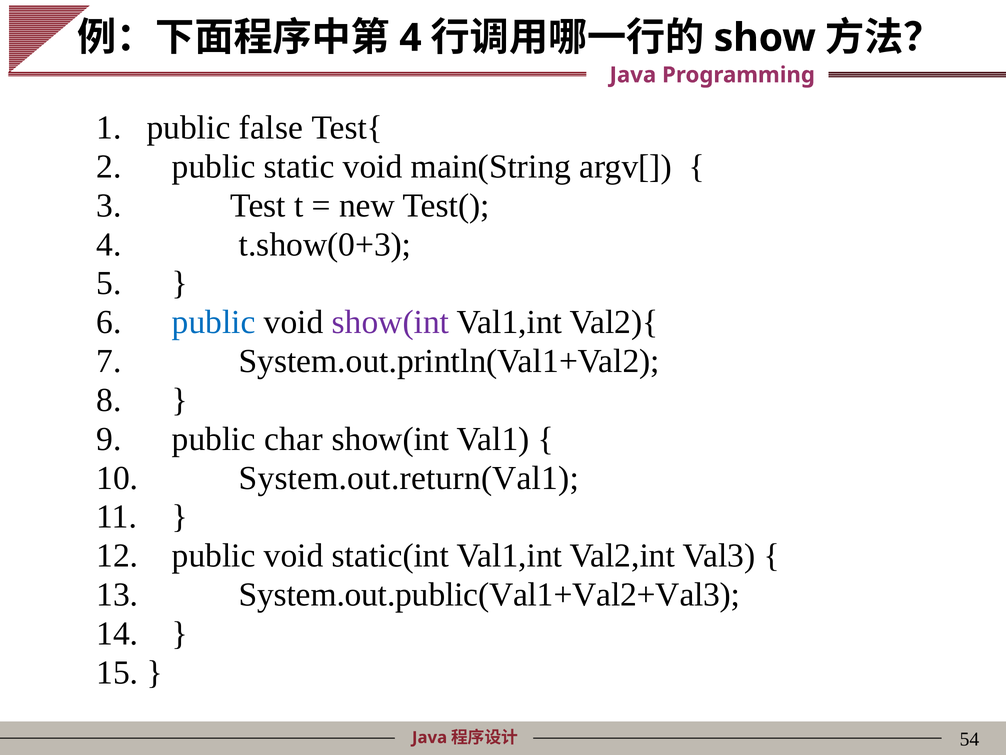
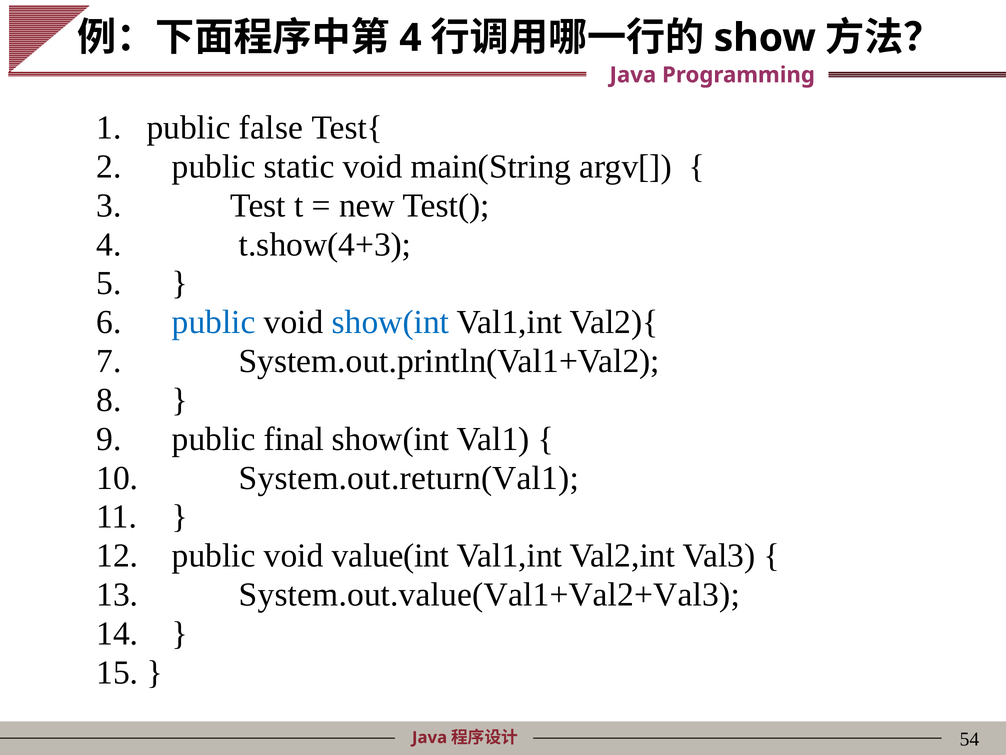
t.show(0+3: t.show(0+3 -> t.show(4+3 (325, 244)
show(int colour: purple -> blue (390, 322)
char: char -> final (294, 439)
static(int: static(int -> value(int (391, 555)
System.out.public(Val1+Val2+Val3: System.out.public(Val1+Val2+Val3 -> System.out.value(Val1+Val2+Val3 (489, 594)
